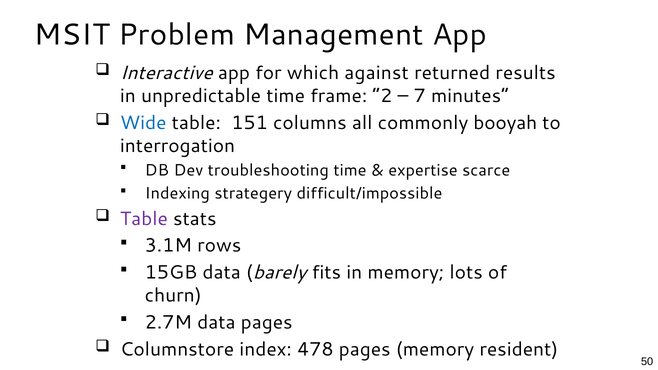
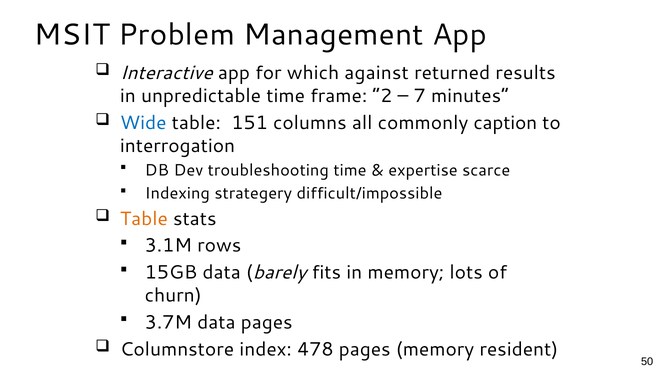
booyah: booyah -> caption (505, 123)
Table colour: purple -> orange (144, 219)
2.7M: 2.7M -> 3.7M (168, 323)
